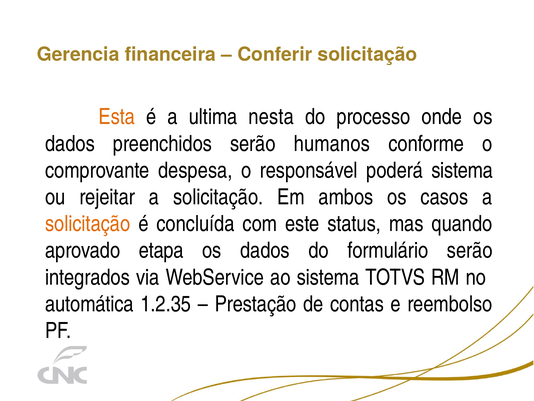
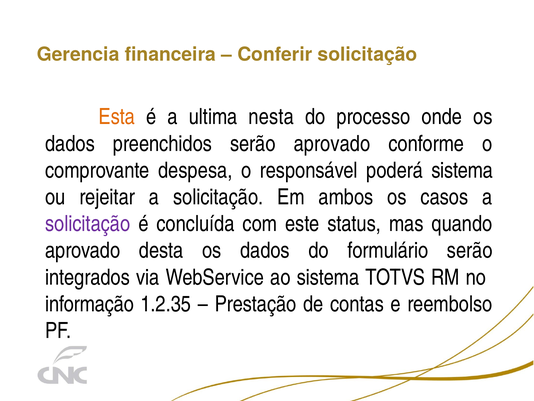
serão humanos: humanos -> aprovado (332, 144)
solicitação colour: orange -> purple (88, 224)
etapa: etapa -> desta (161, 250)
automática: automática -> informação (90, 304)
